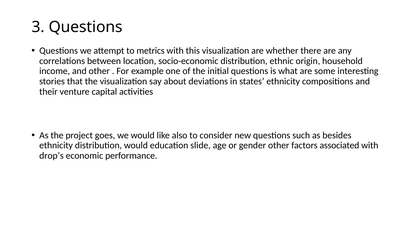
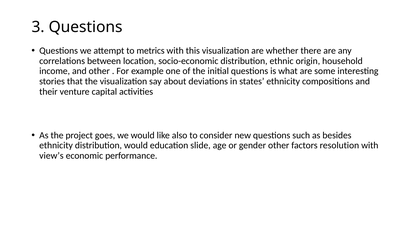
associated: associated -> resolution (339, 145)
drop’s: drop’s -> view’s (51, 156)
